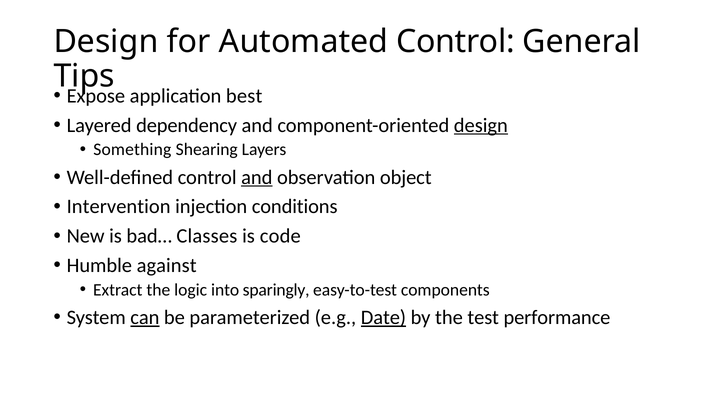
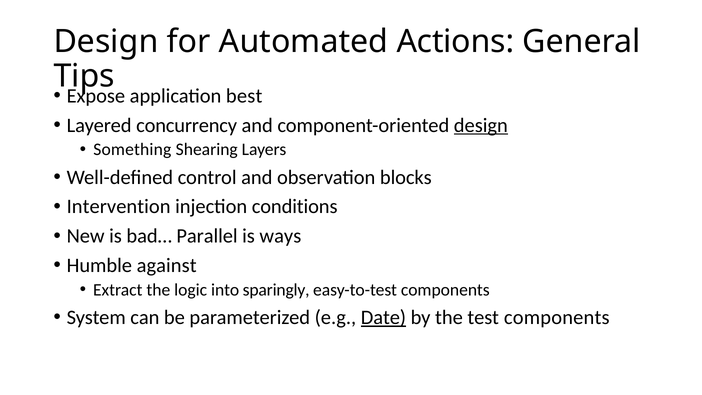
Automated Control: Control -> Actions (455, 42)
dependency: dependency -> concurrency (187, 125)
and underline: present -> none (257, 177)
object: object -> blocks (406, 177)
Classes: Classes -> Parallel (207, 236)
code: code -> ways (280, 236)
can underline: present -> none (145, 317)
test performance: performance -> components (557, 317)
